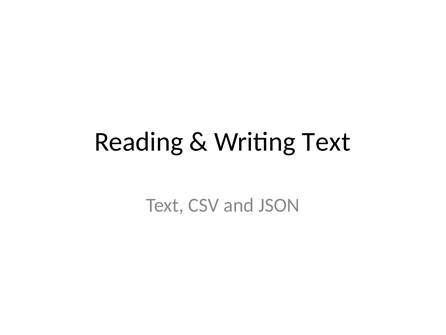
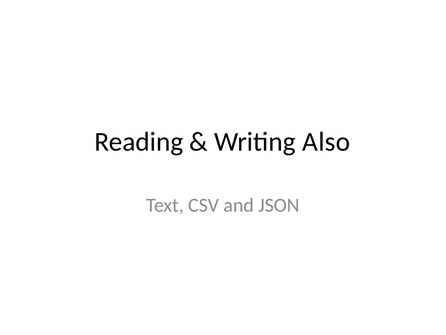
Writing Text: Text -> Also (326, 142)
